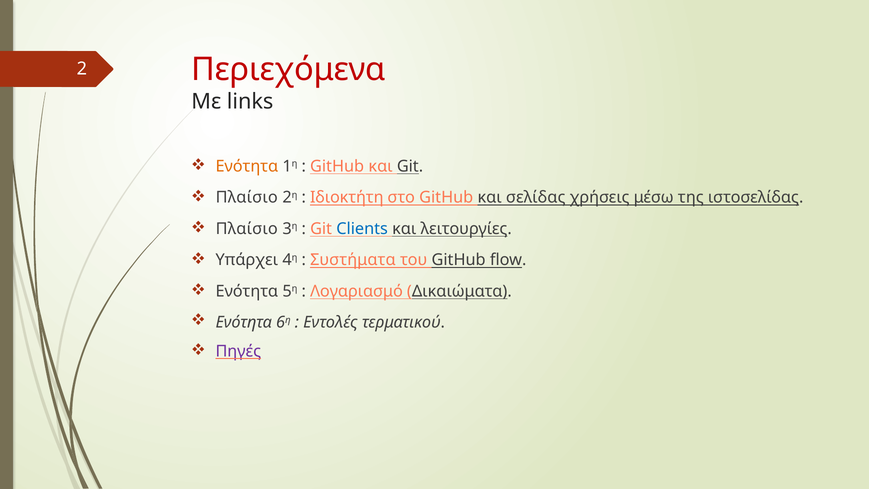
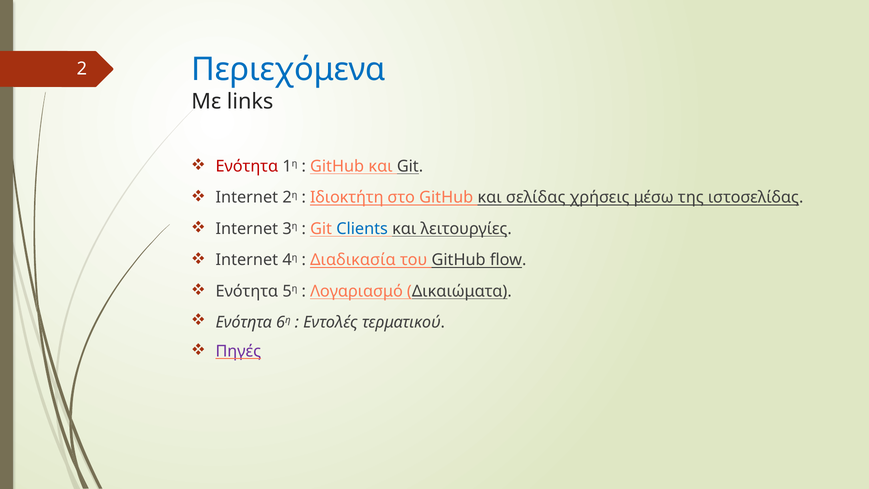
Περιεχόμενα colour: red -> blue (288, 70)
Ενότητα colour: orange -> red (247, 166)
Πλαίσιο: Πλαίσιο -> Internet (247, 197)
Πλαίσιο: Πλαίσιο -> Internet (247, 229)
Υπάρχει: Υπάρχει -> Internet (247, 260)
Συστήματα: Συστήματα -> Διαδικασία (353, 260)
